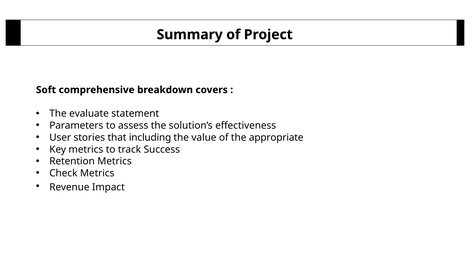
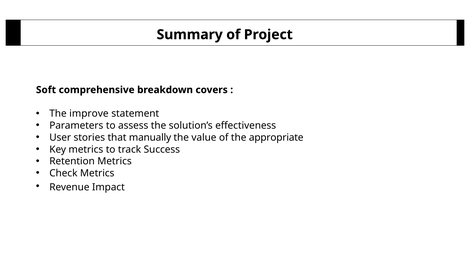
evaluate: evaluate -> improve (89, 114)
including: including -> manually (150, 137)
